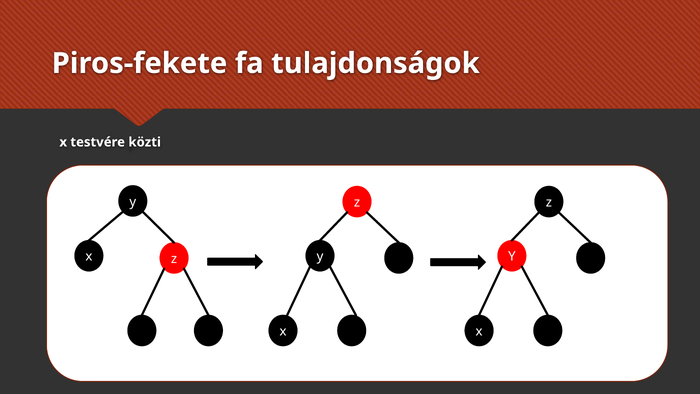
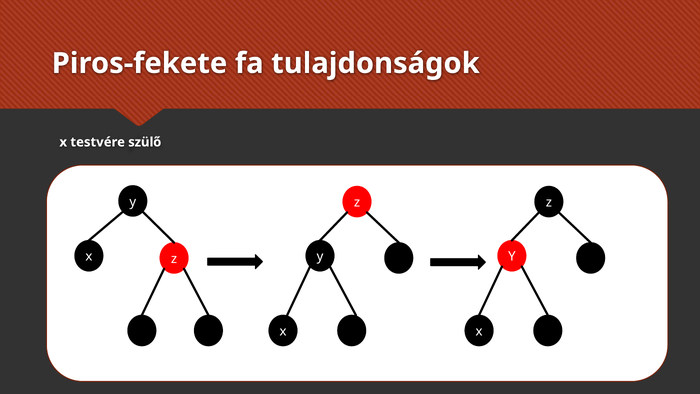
közti: közti -> szülő (145, 142)
